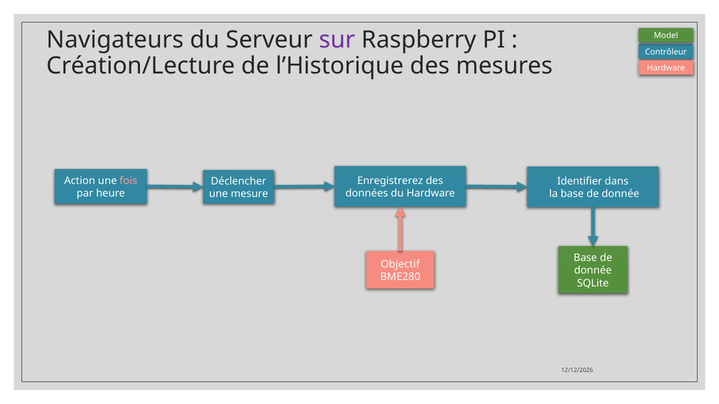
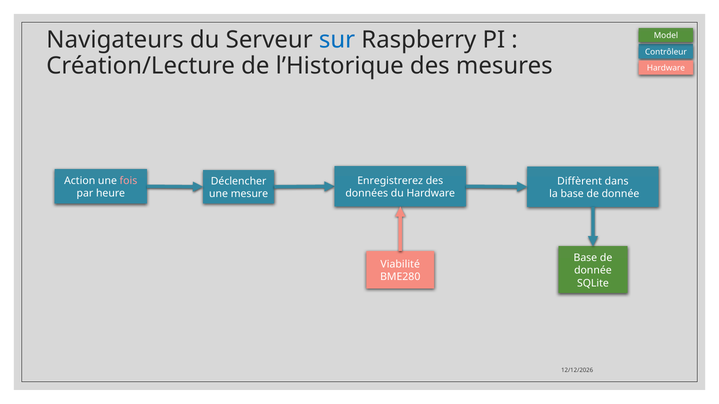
sur colour: purple -> blue (337, 40)
Identifier: Identifier -> Diffèrent (580, 181)
Objectif: Objectif -> Viabilité (400, 264)
